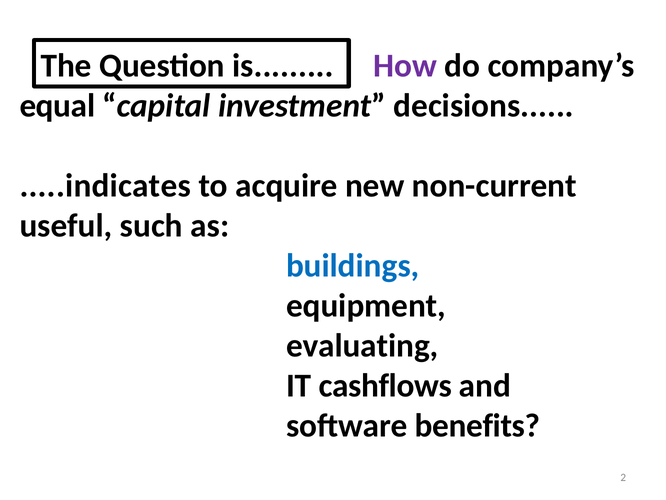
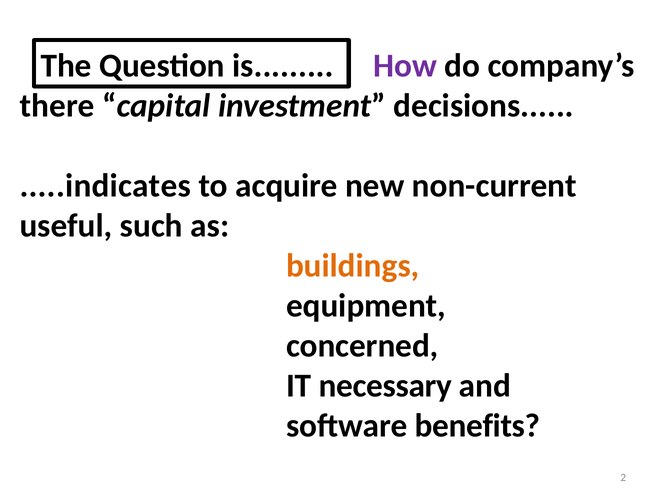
equal: equal -> there (57, 105)
buildings colour: blue -> orange (353, 265)
evaluating: evaluating -> concerned (362, 345)
IT cashflows: cashflows -> necessary (385, 385)
